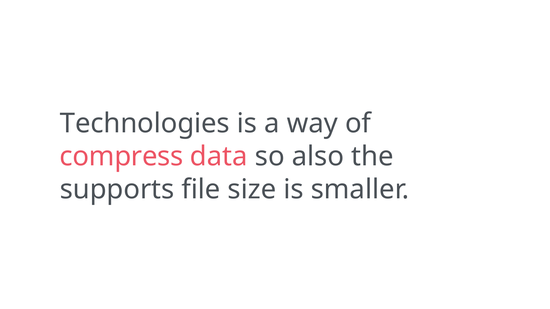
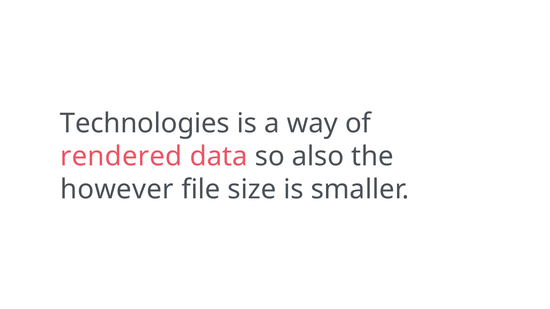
compress: compress -> rendered (121, 157)
supports: supports -> however (117, 190)
